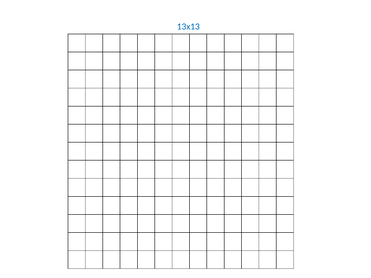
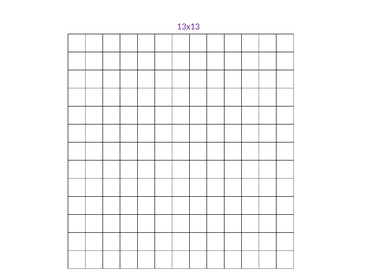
13x13 colour: blue -> purple (188, 27)
